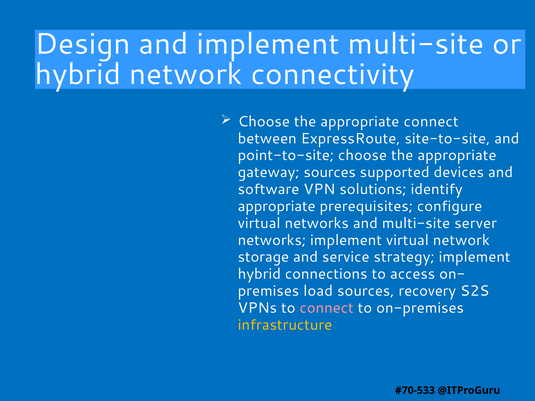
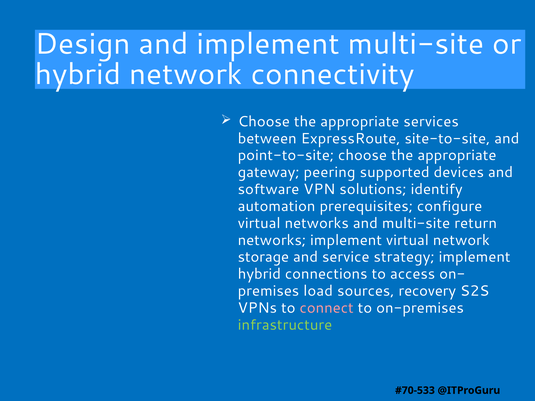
appropriate connect: connect -> services (431, 122)
gateway sources: sources -> peering (330, 172)
appropriate: appropriate -> automation (277, 206)
server: server -> return (476, 223)
infrastructure colour: yellow -> light green (285, 325)
